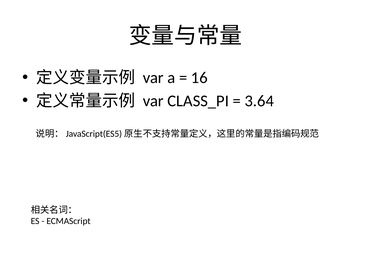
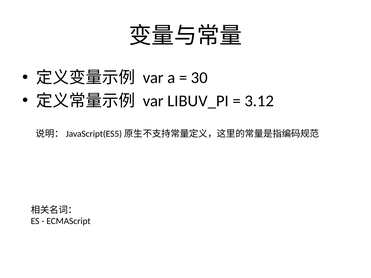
16: 16 -> 30 (199, 78)
CLASS_PI: CLASS_PI -> LIBUV_PI (198, 101)
3.64: 3.64 -> 3.12 (259, 101)
